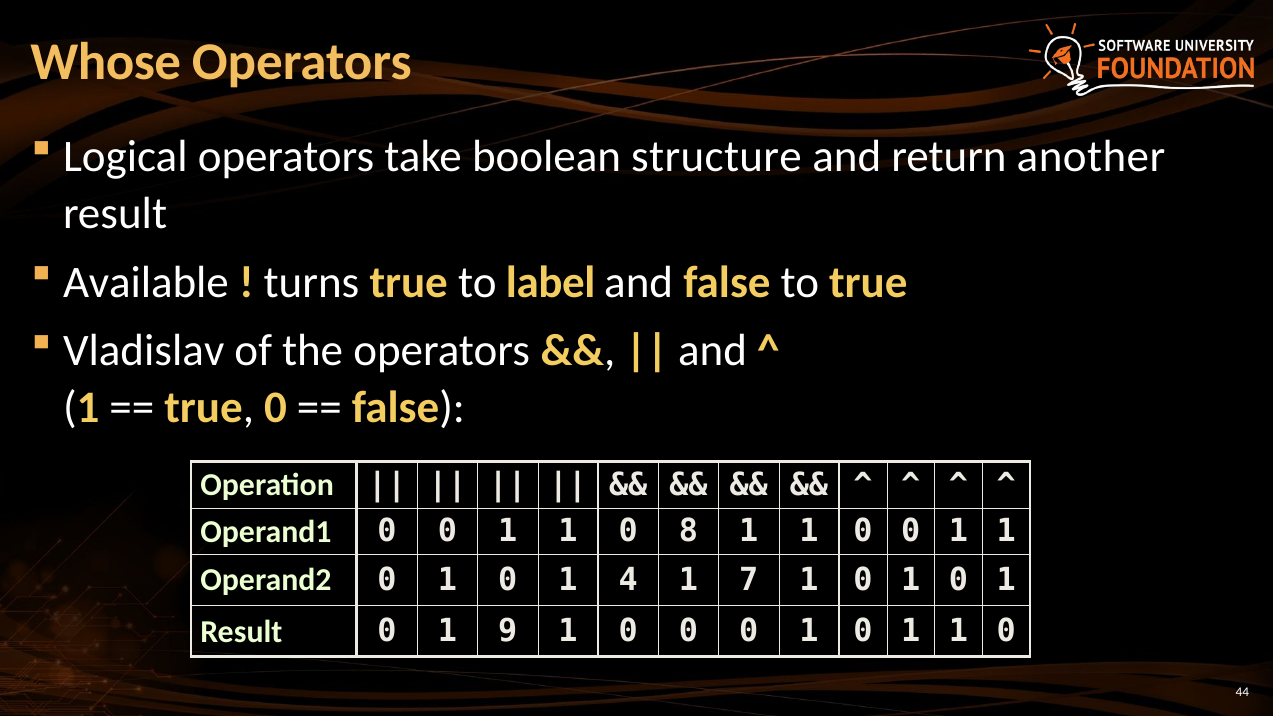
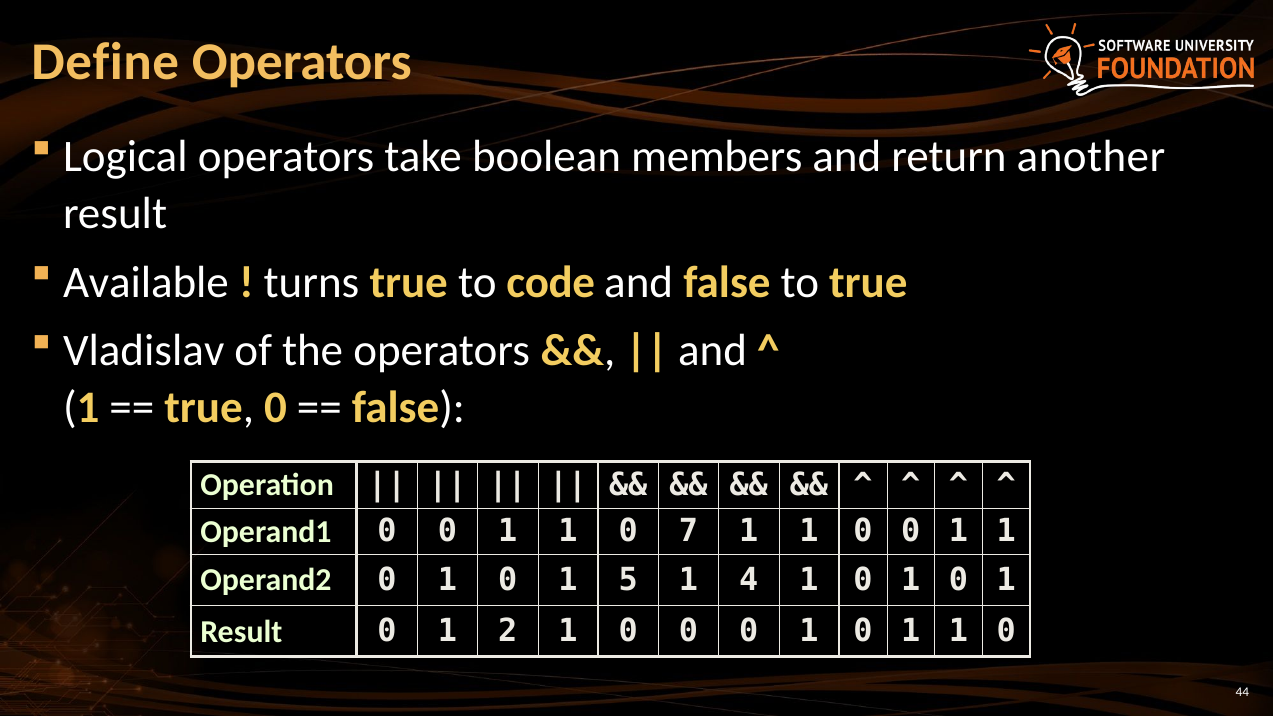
Whose: Whose -> Define (105, 62)
structure: structure -> members (717, 157)
label: label -> code (551, 282)
8: 8 -> 7 (688, 531)
4: 4 -> 5 (628, 580)
7: 7 -> 4 (749, 580)
9: 9 -> 2 (508, 631)
